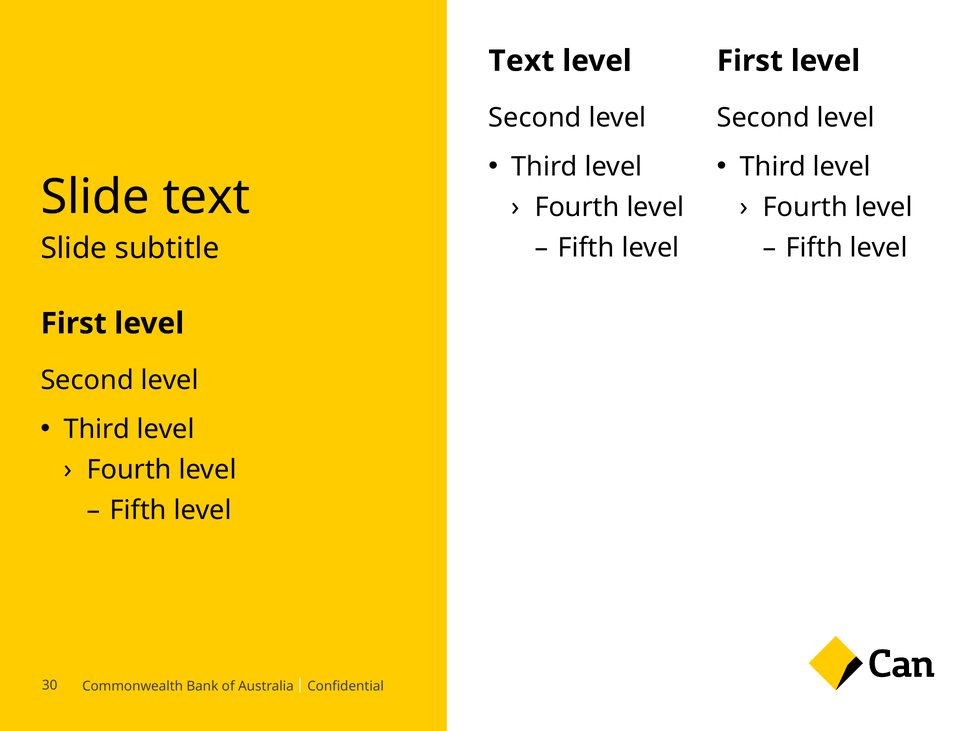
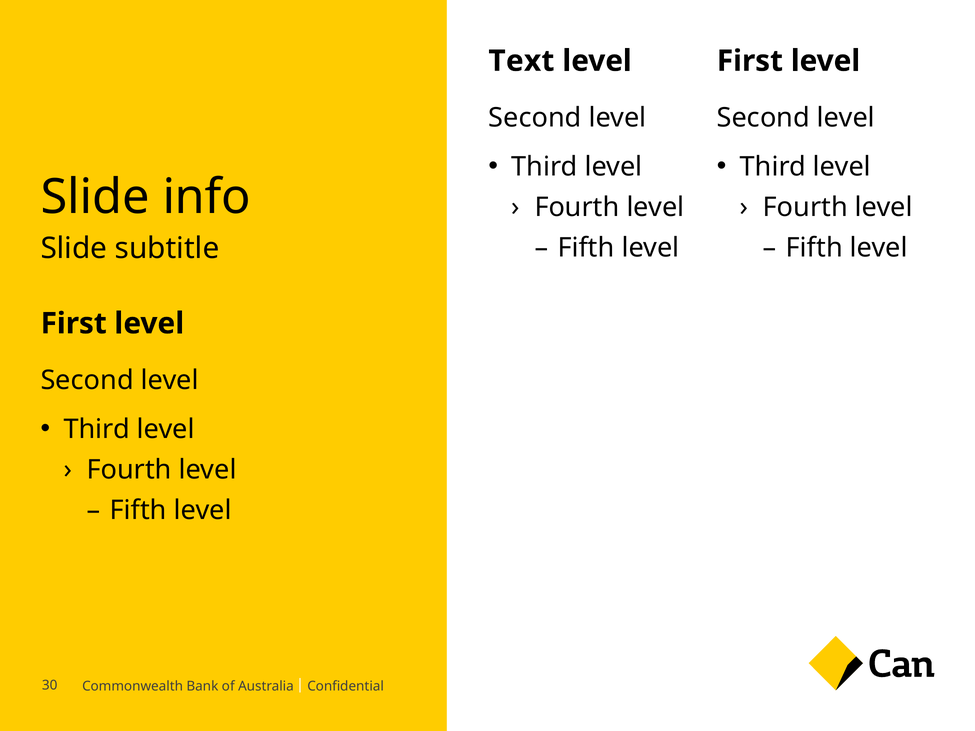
Slide text: text -> info (207, 197)
